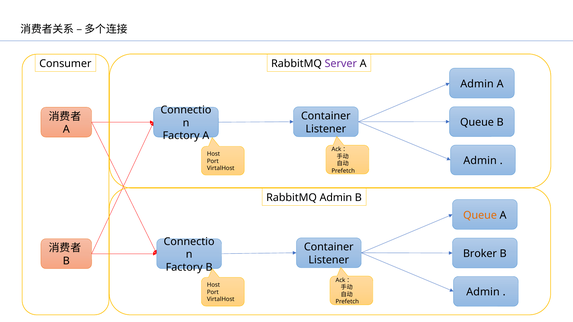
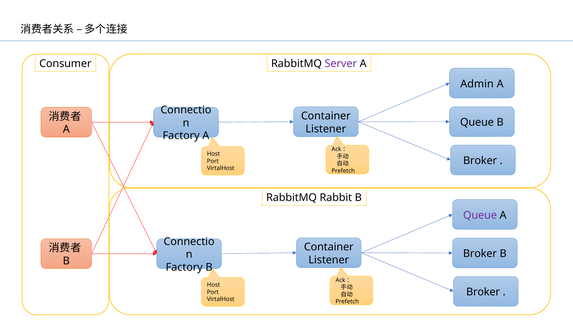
Admin: Admin -> Broker (480, 161)
RabbitMQ Admin: Admin -> Rabbit (336, 198)
Queue colour: orange -> purple (480, 215)
Admin: Admin -> Broker (483, 292)
